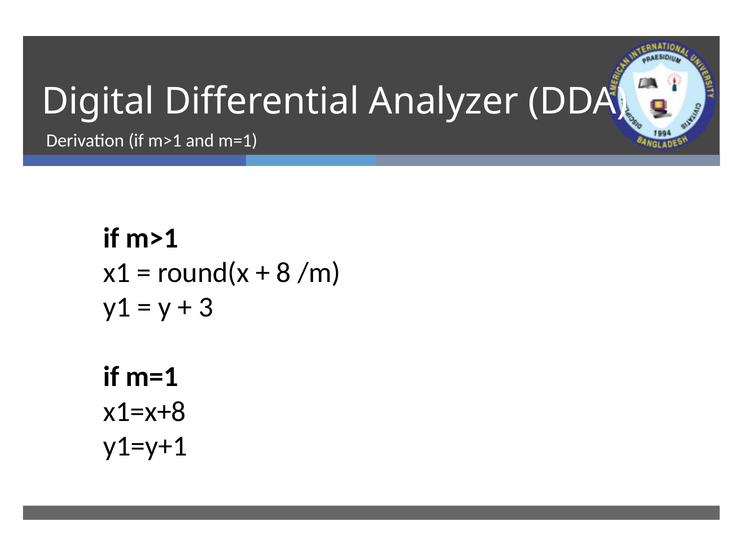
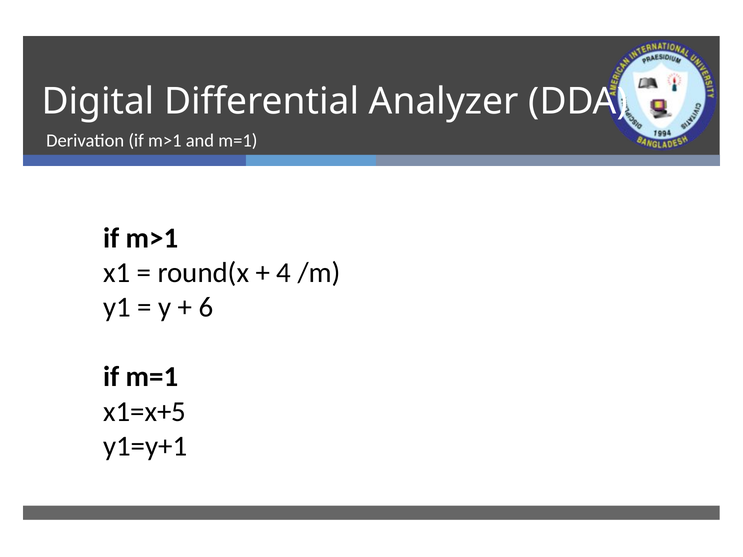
8: 8 -> 4 (284, 273)
3: 3 -> 6 (206, 308)
x1=x+8: x1=x+8 -> x1=x+5 (145, 412)
